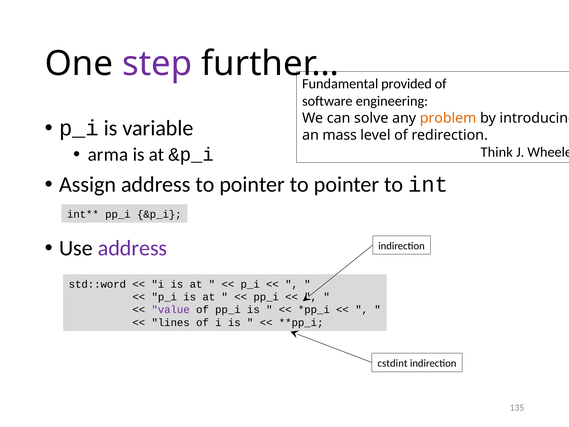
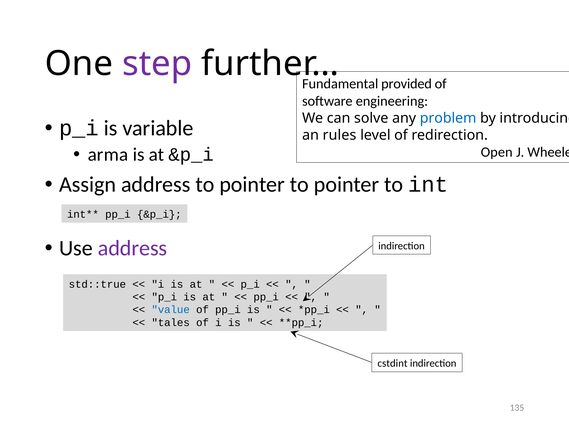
problem colour: orange -> blue (448, 118)
mass: mass -> rules (339, 135)
Think: Think -> Open (497, 152)
std::word: std::word -> std::true (97, 284)
value colour: purple -> blue (171, 310)
lines: lines -> tales (171, 322)
